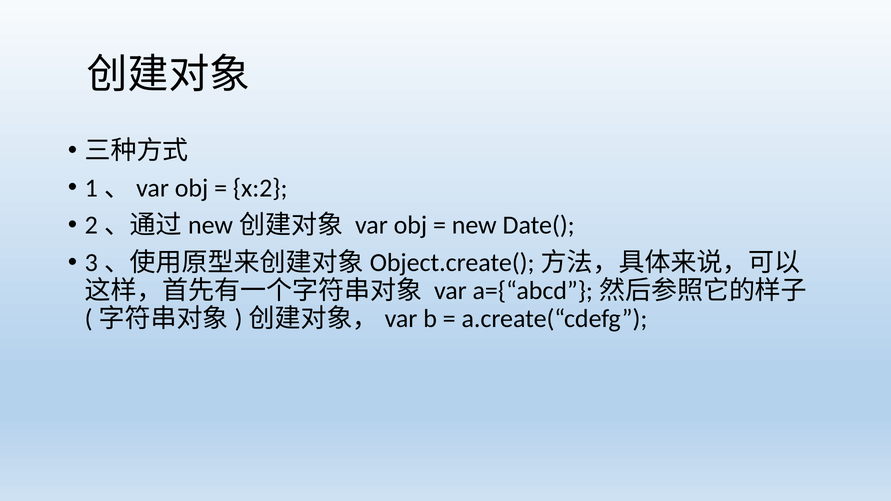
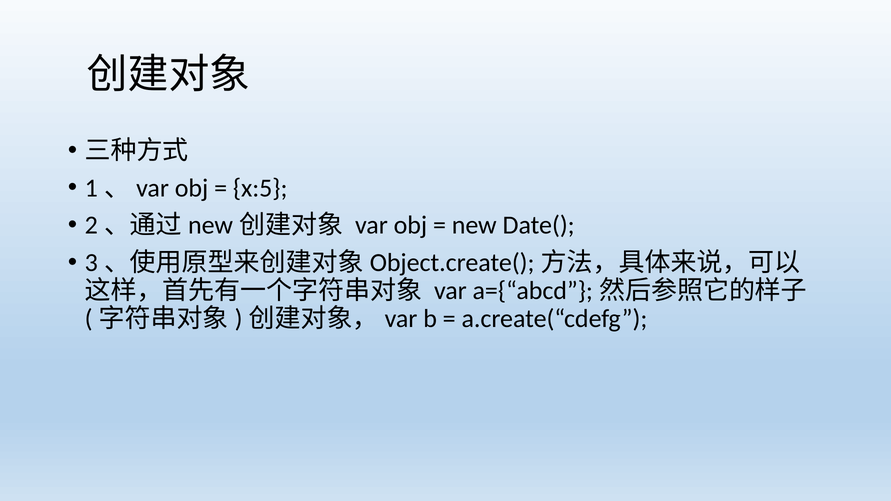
x:2: x:2 -> x:5 (260, 188)
